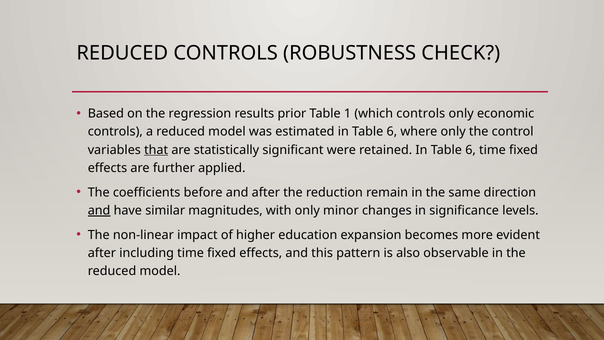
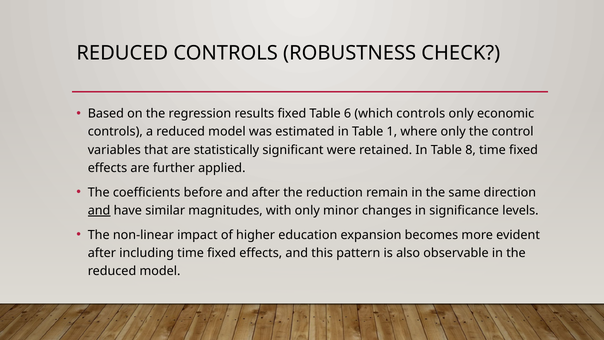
results prior: prior -> fixed (292, 114)
1: 1 -> 6 (348, 114)
estimated in Table 6: 6 -> 1 (392, 132)
that underline: present -> none (156, 150)
retained In Table 6: 6 -> 8 (471, 150)
